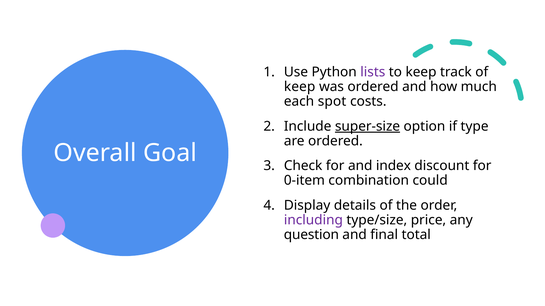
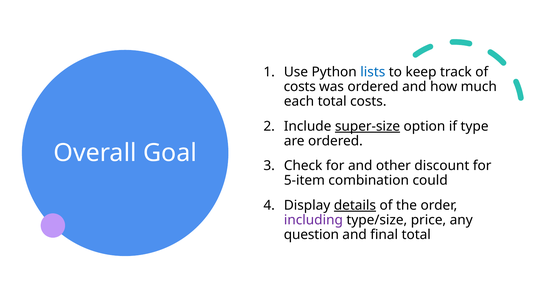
lists colour: purple -> blue (373, 72)
keep: keep -> costs (300, 87)
each spot: spot -> total (332, 102)
index: index -> other (393, 166)
0-item: 0-item -> 5-item (304, 181)
details underline: none -> present (355, 206)
